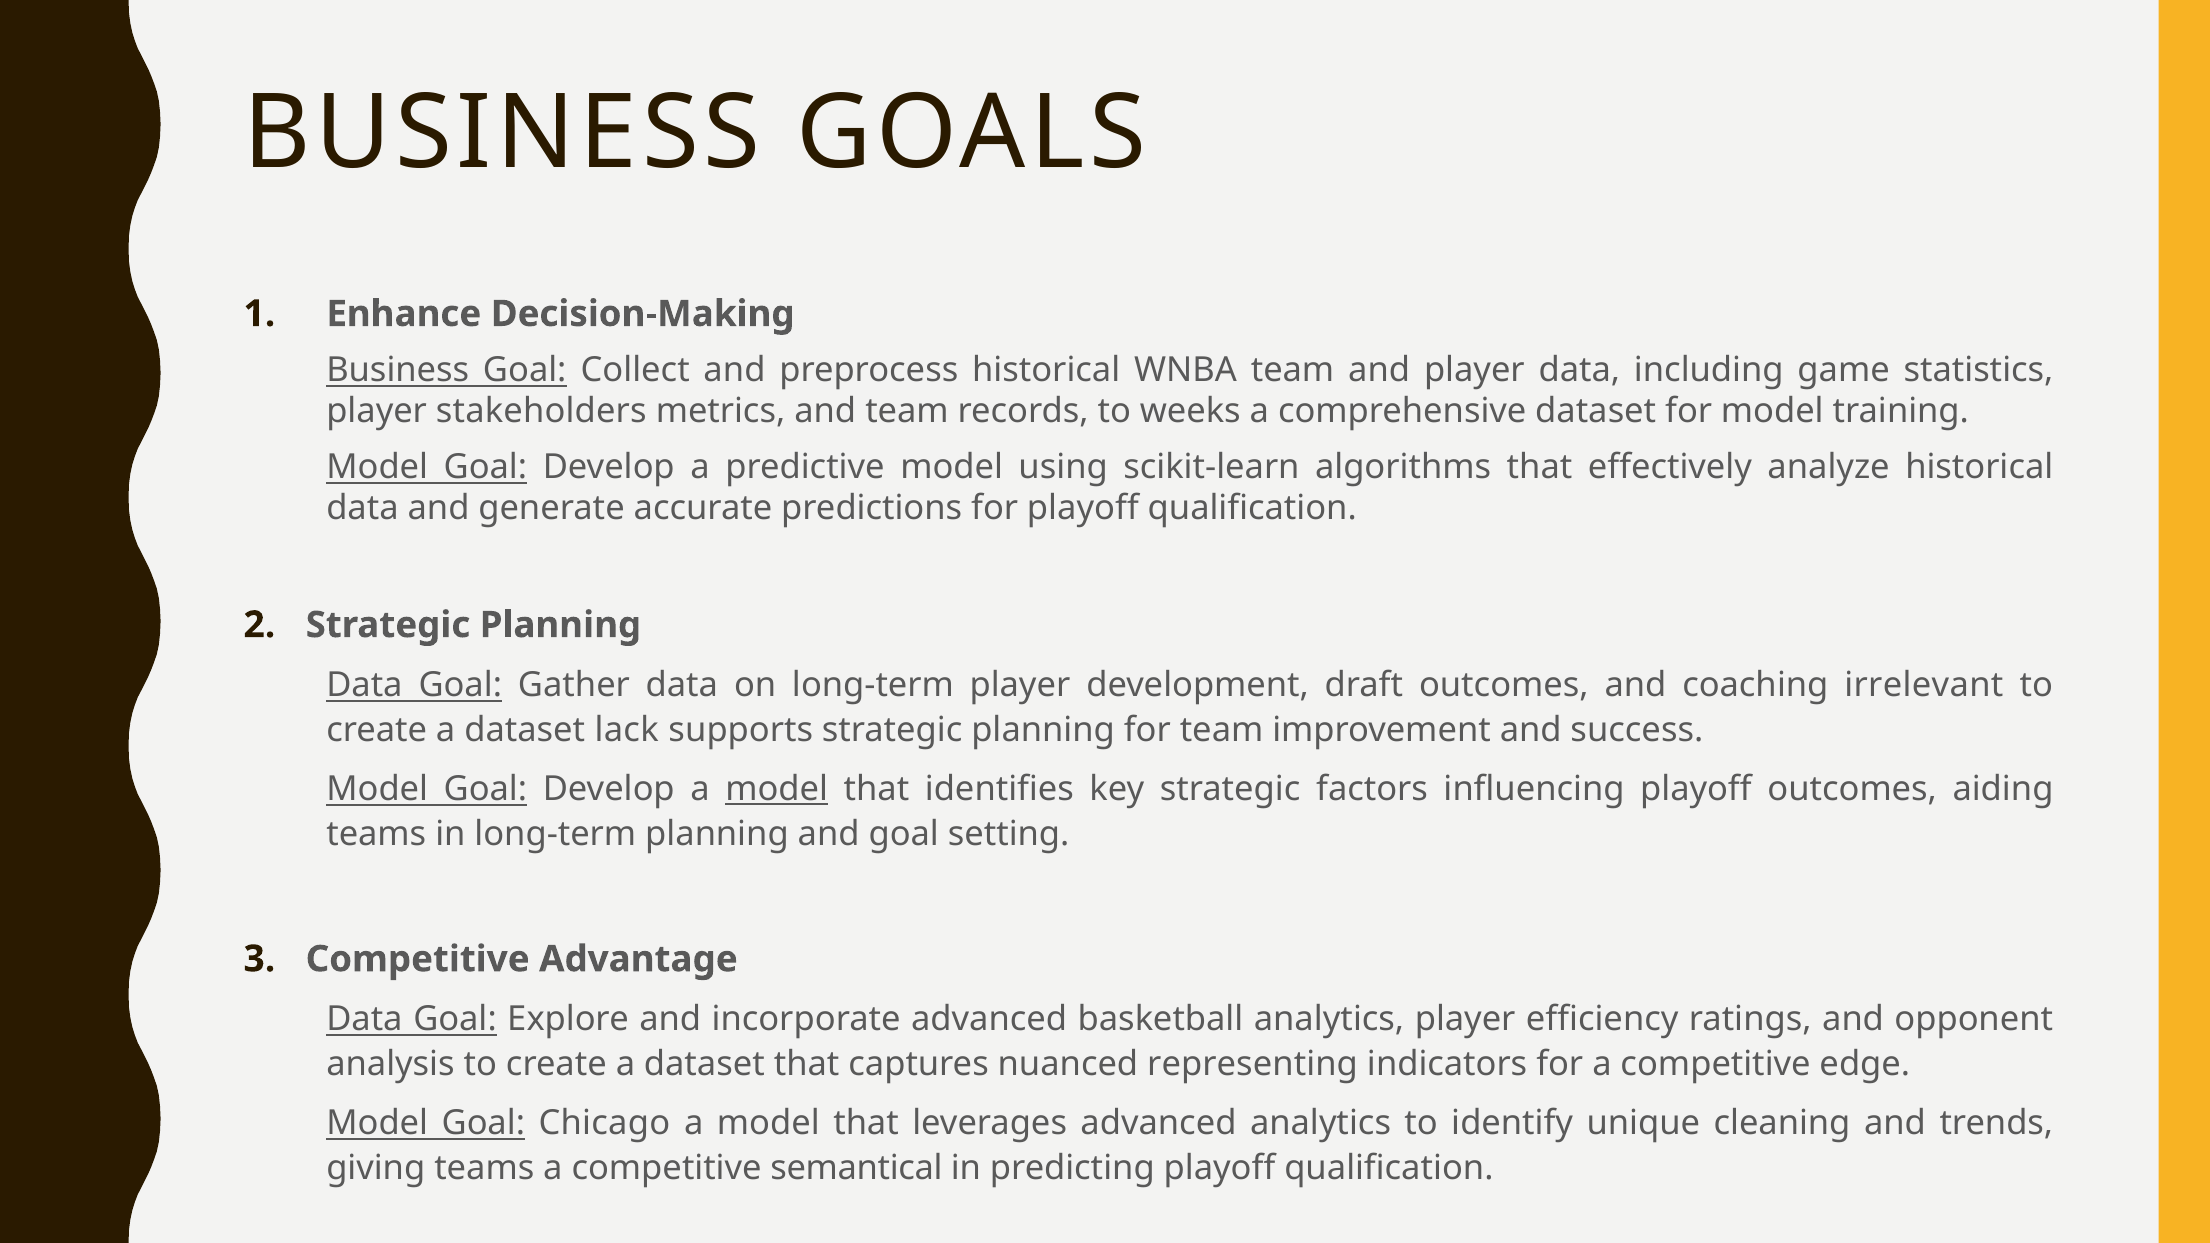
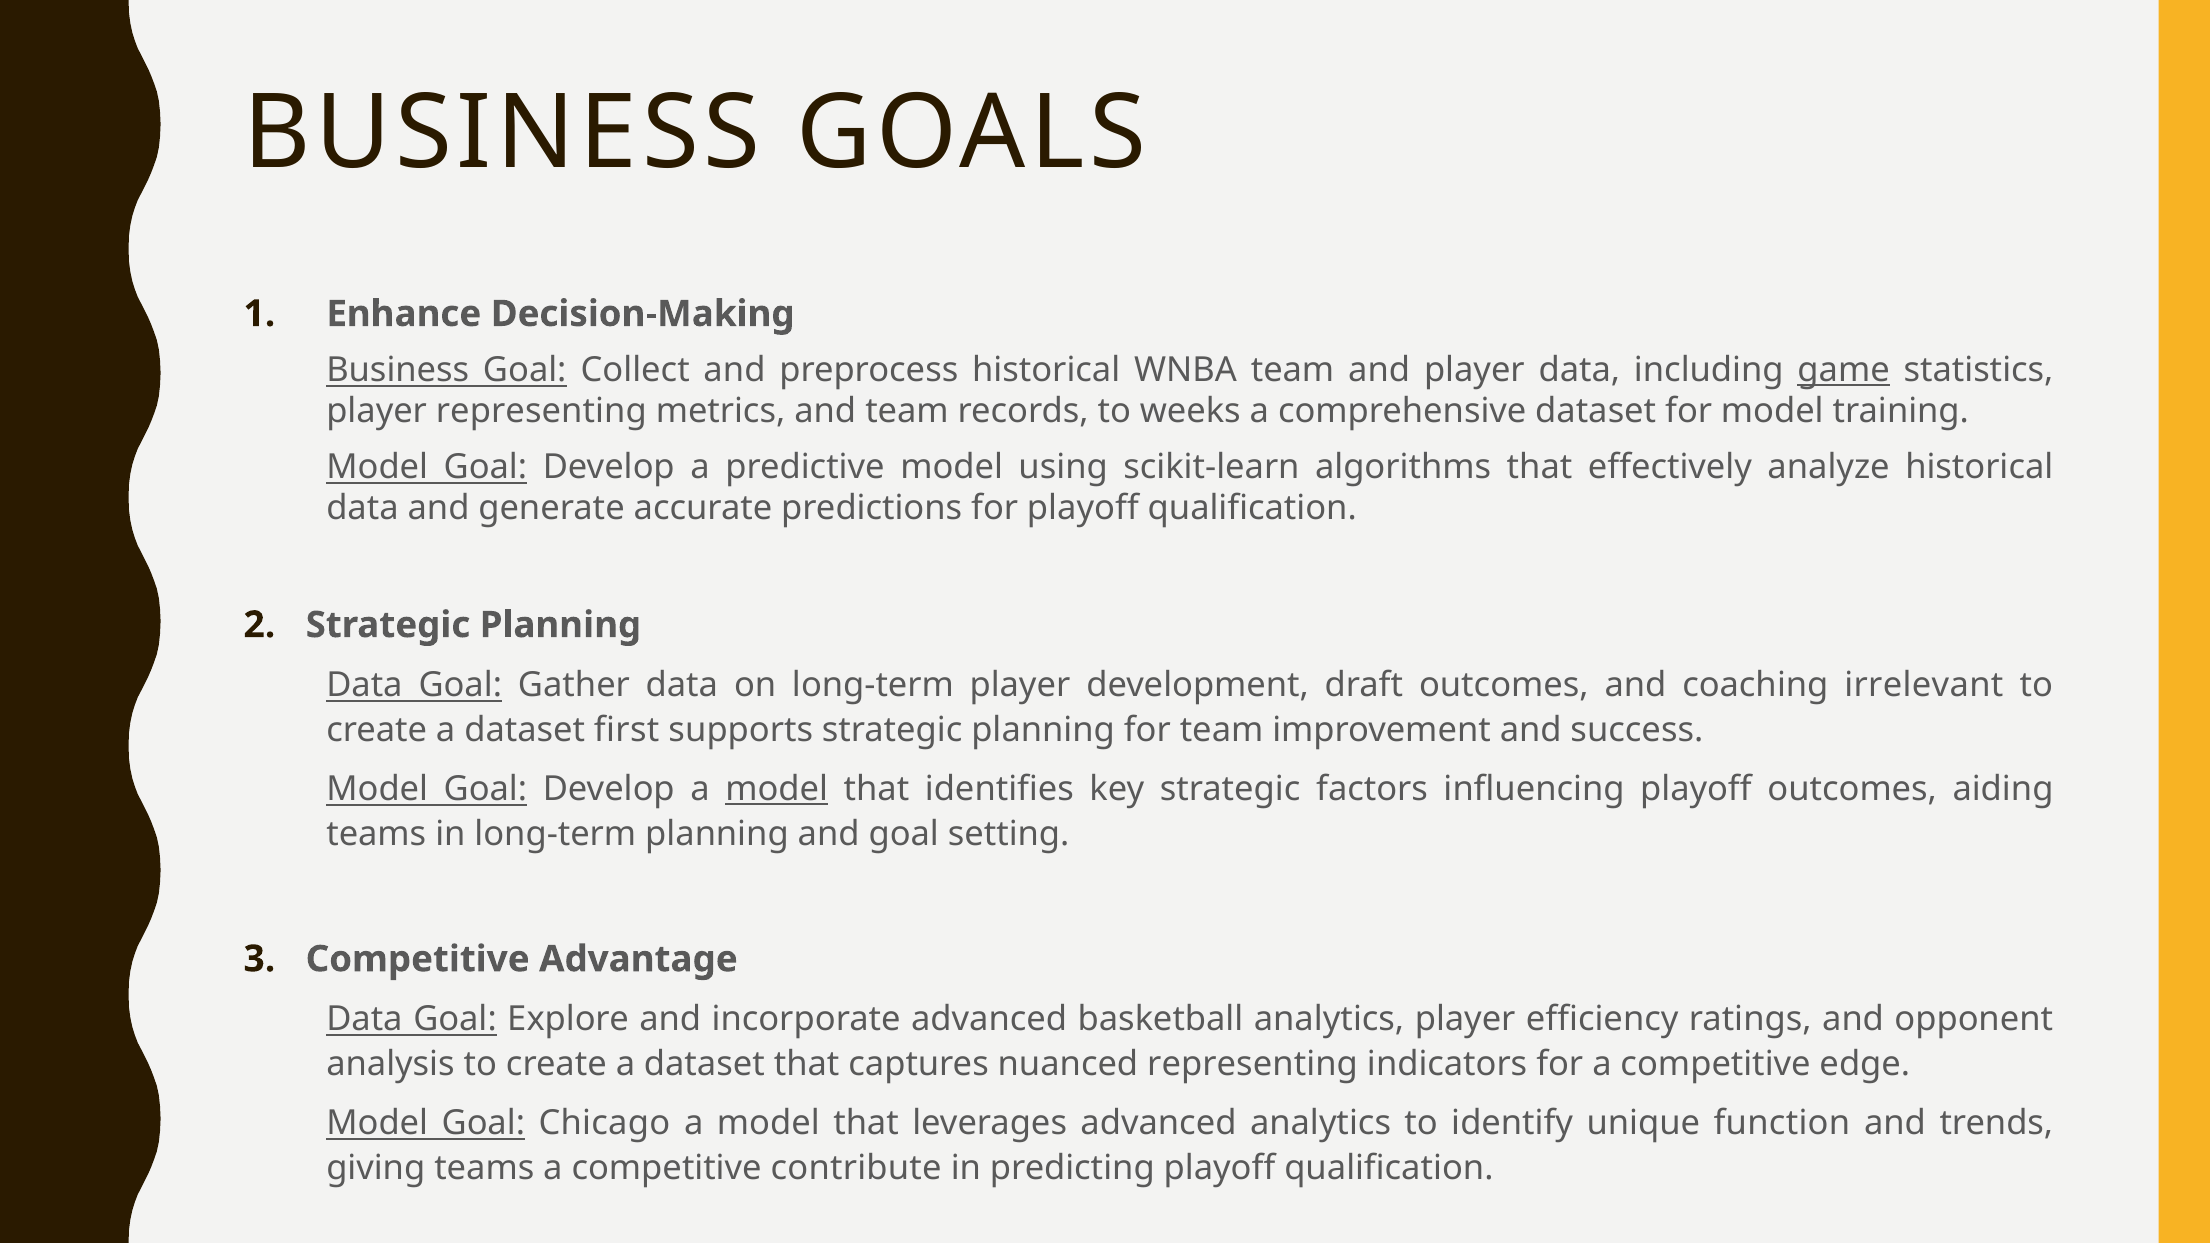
game underline: none -> present (1844, 371)
player stakeholders: stakeholders -> representing (541, 412)
lack: lack -> first (627, 730)
cleaning: cleaning -> function (1782, 1124)
semantical: semantical -> contribute (856, 1168)
